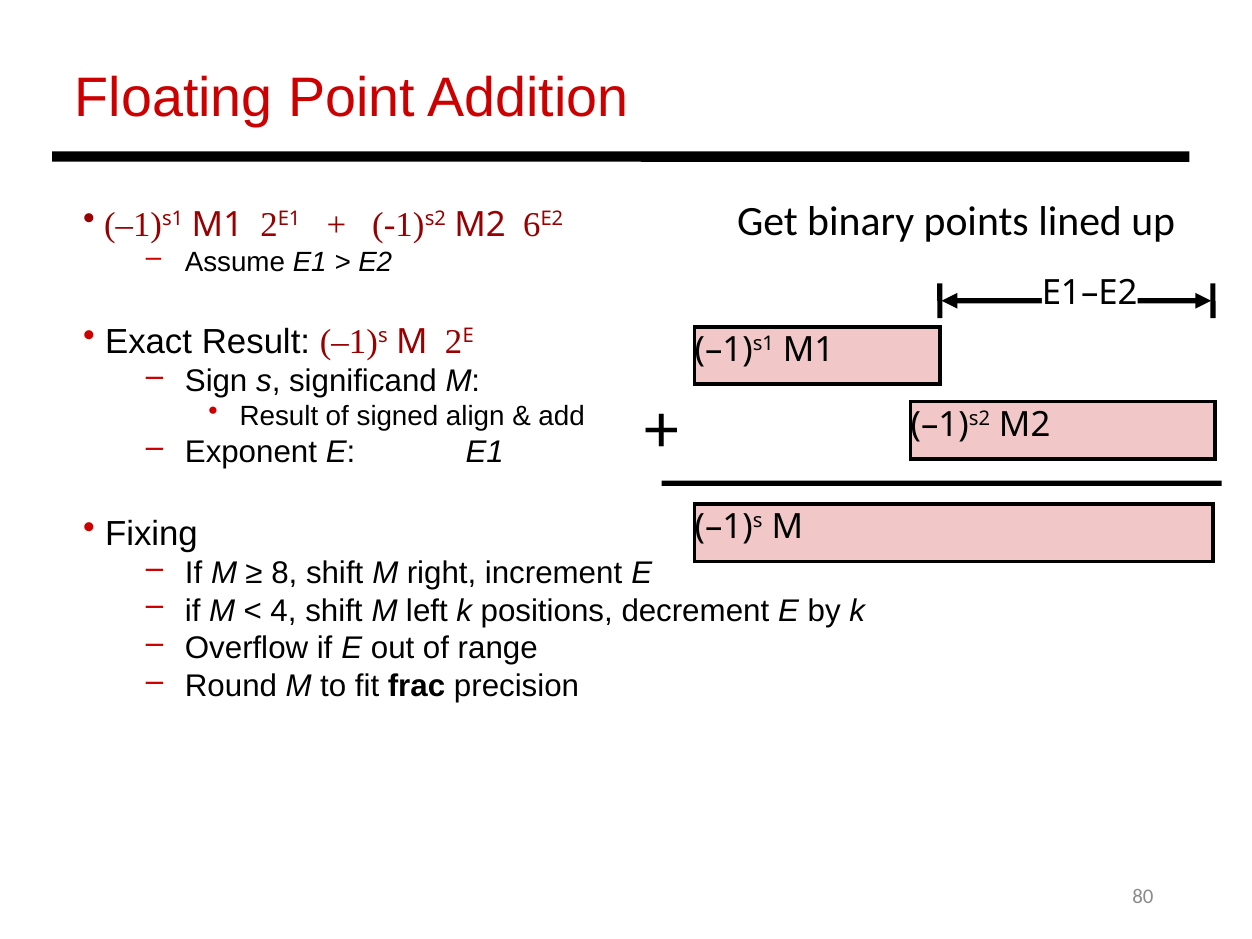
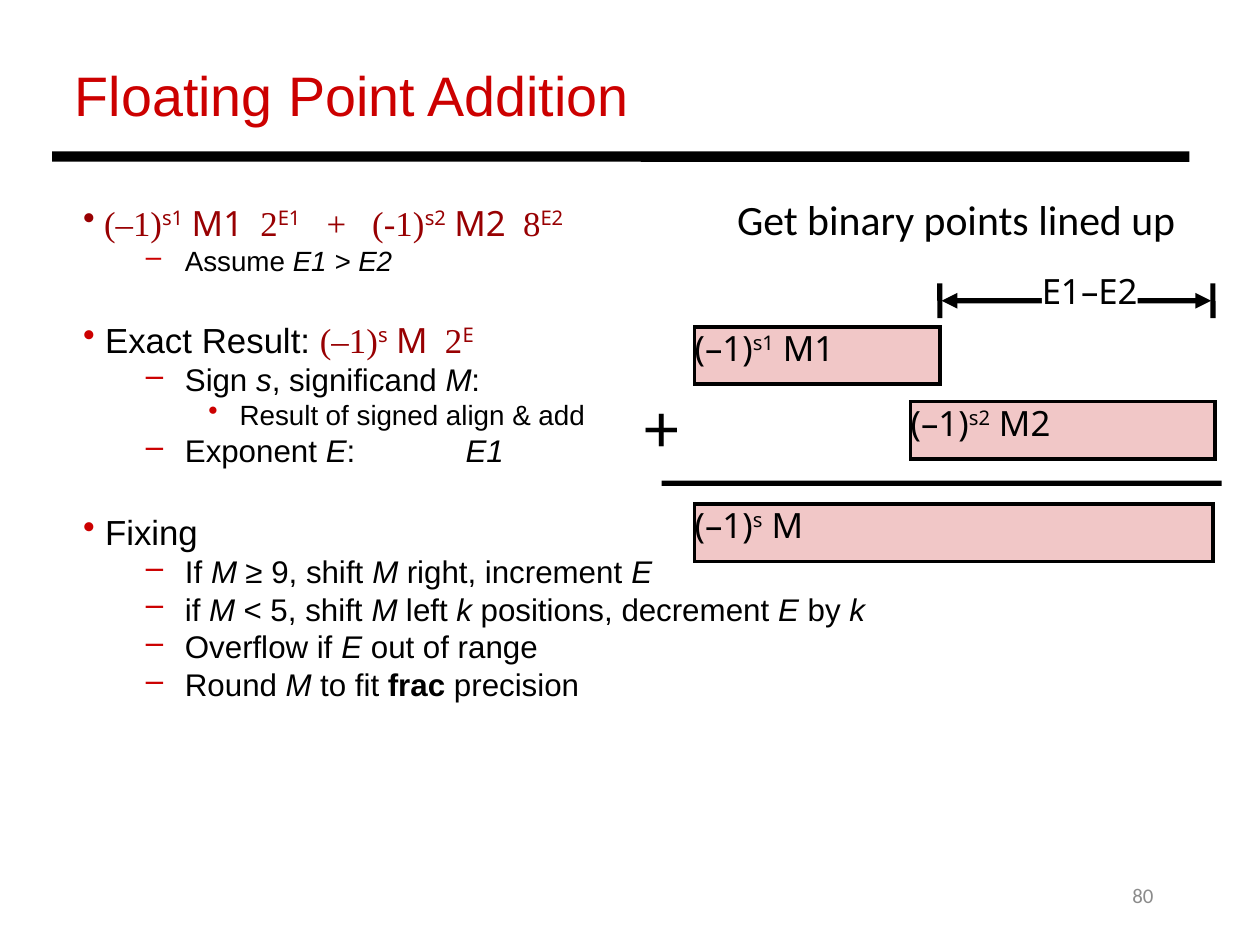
6: 6 -> 8 (532, 225)
8: 8 -> 9 (284, 573)
4: 4 -> 5 (284, 611)
